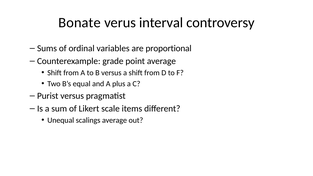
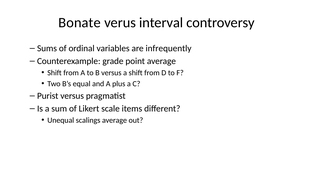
proportional: proportional -> infrequently (169, 48)
